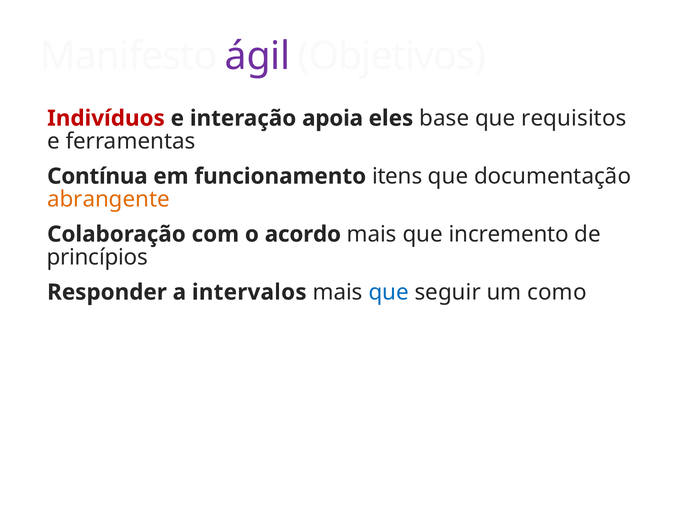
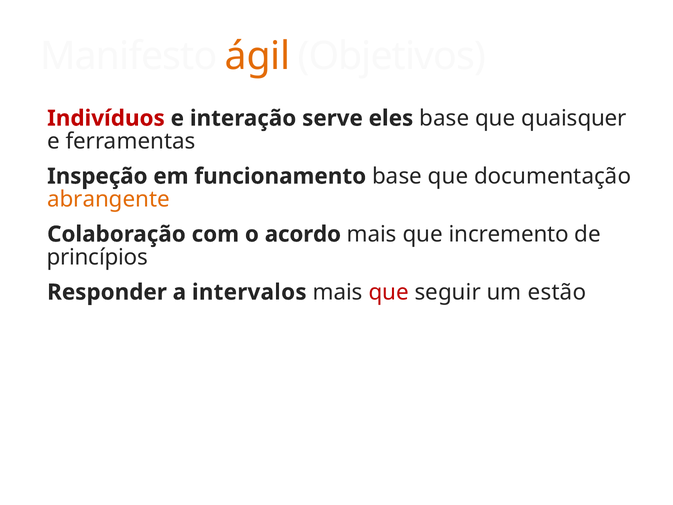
ágil colour: purple -> orange (258, 56)
apoia: apoia -> serve (332, 118)
requisitos: requisitos -> quaisquer (574, 118)
Contínua: Contínua -> Inspeção (97, 176)
funcionamento itens: itens -> base (397, 176)
que colour: blue -> red (389, 292)
como: como -> estão (557, 292)
